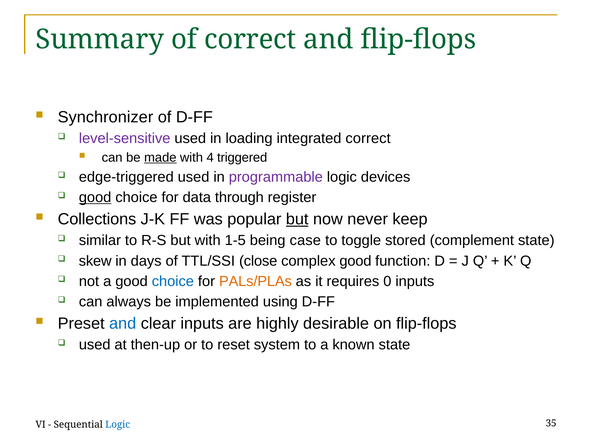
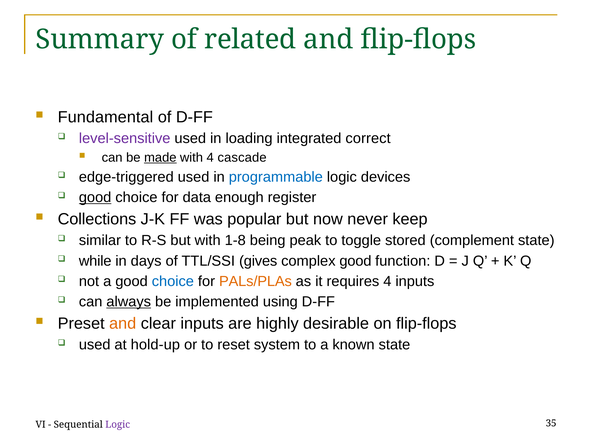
of correct: correct -> related (250, 39)
Synchronizer: Synchronizer -> Fundamental (105, 117)
triggered: triggered -> cascade (242, 158)
programmable colour: purple -> blue (276, 177)
through: through -> enough (239, 198)
but underline: present -> none (297, 220)
1-5: 1-5 -> 1-8 (235, 241)
case: case -> peak (305, 241)
skew: skew -> while (95, 261)
close: close -> gives (258, 261)
requires 0: 0 -> 4 (387, 282)
always underline: none -> present (129, 302)
and colour: blue -> orange (123, 324)
then-up: then-up -> hold-up (155, 345)
Logic colour: blue -> purple (118, 425)
